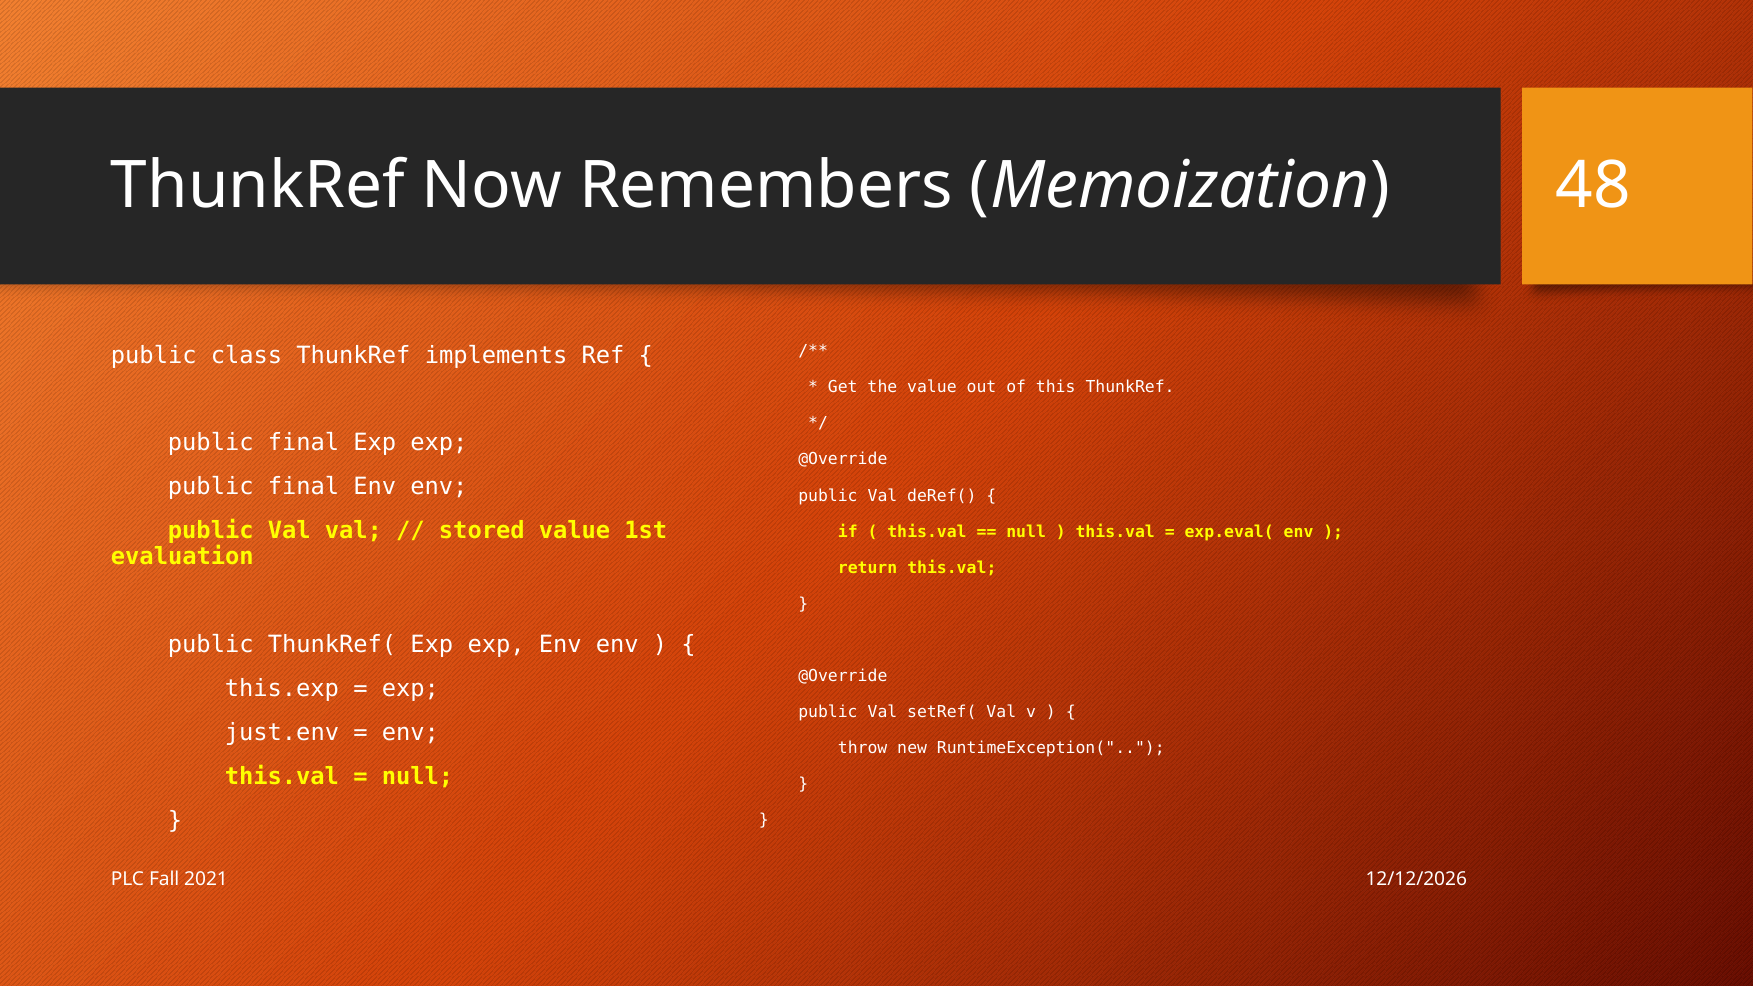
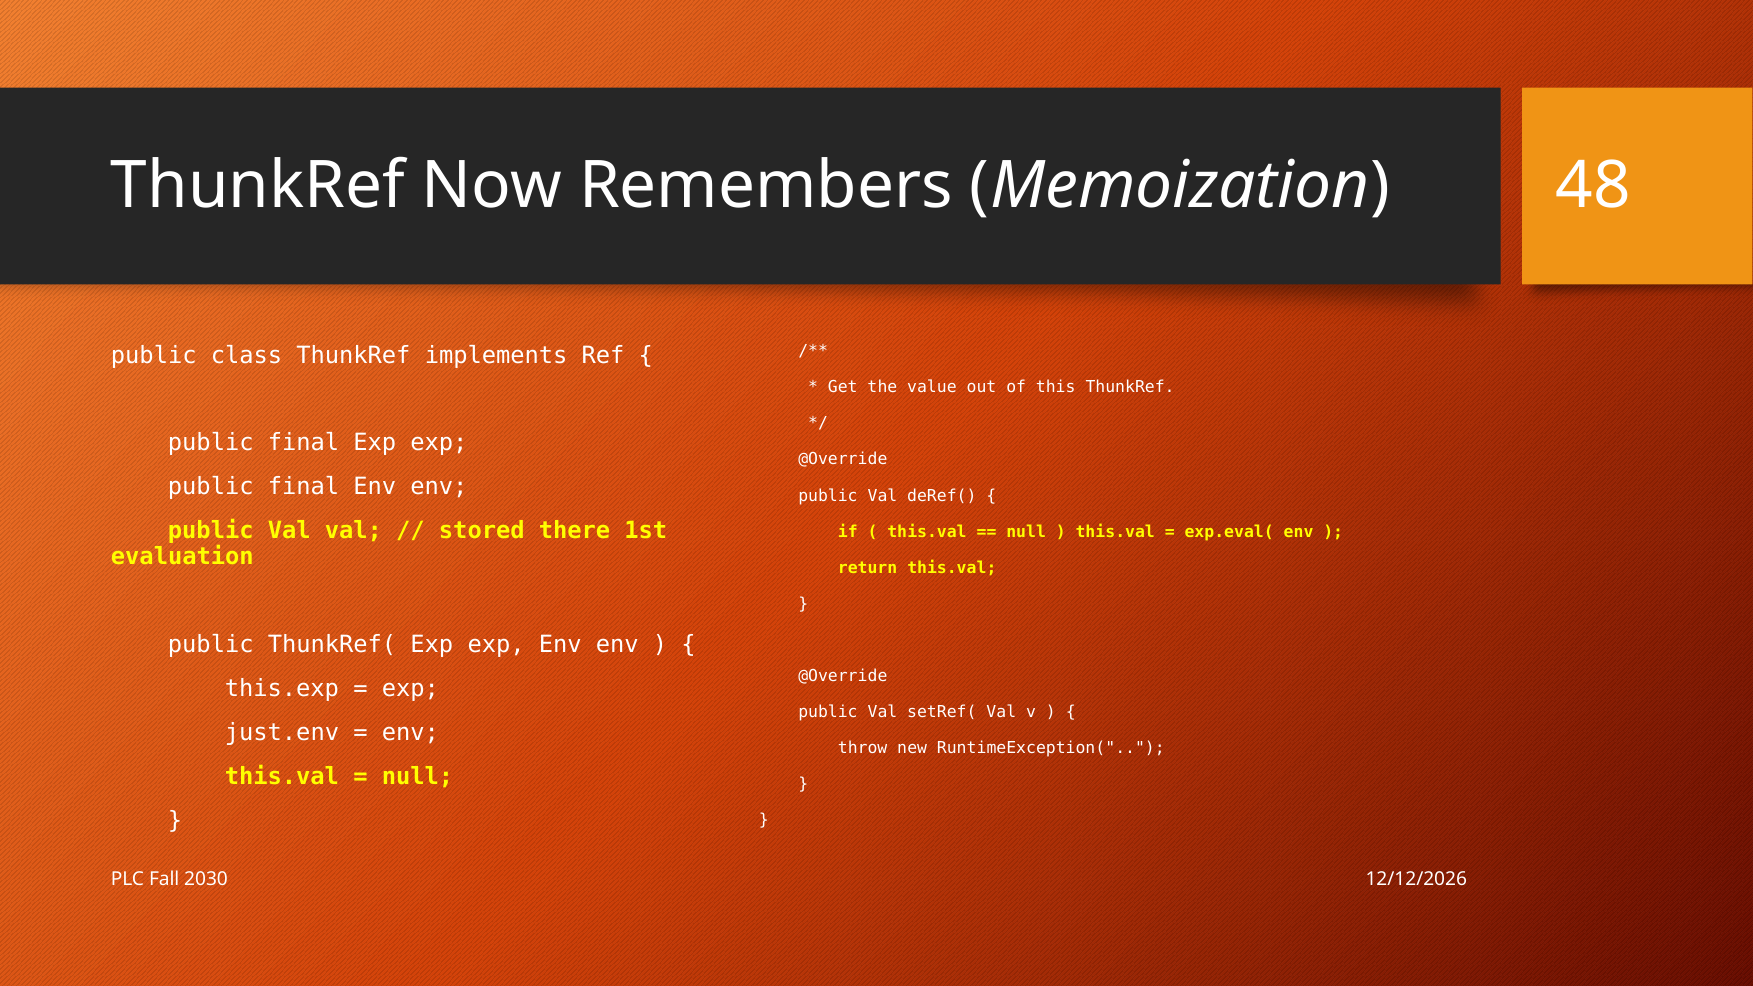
stored value: value -> there (574, 531)
2021: 2021 -> 2030 (206, 880)
